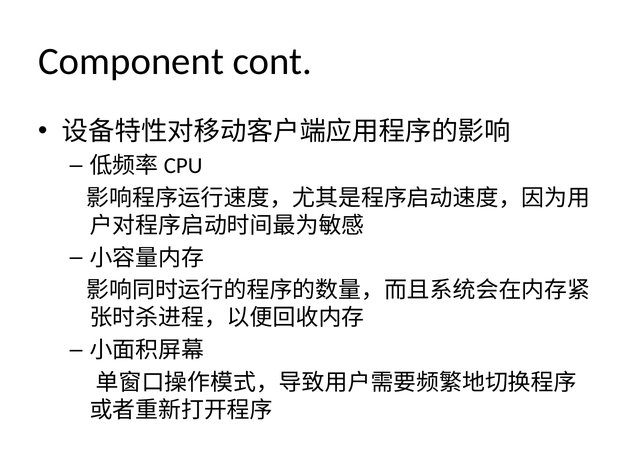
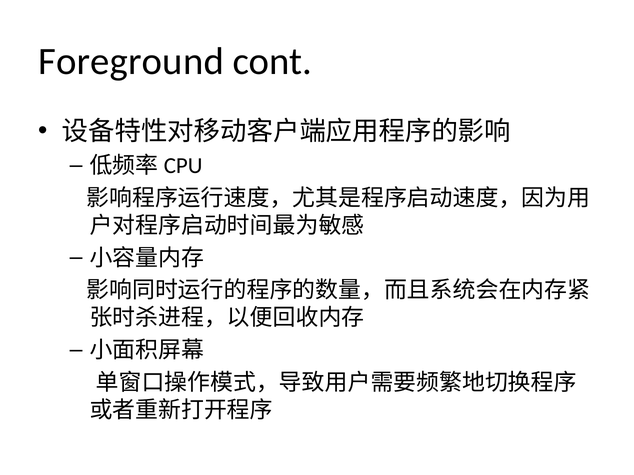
Component: Component -> Foreground (131, 61)
